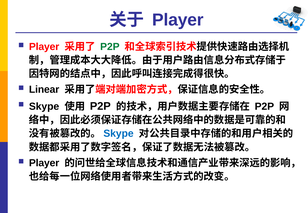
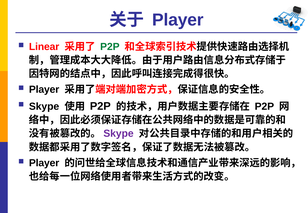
Player: Player -> Linear (44, 47)
Linear: Linear -> Player (44, 90)
Skype colour: blue -> purple (118, 134)
